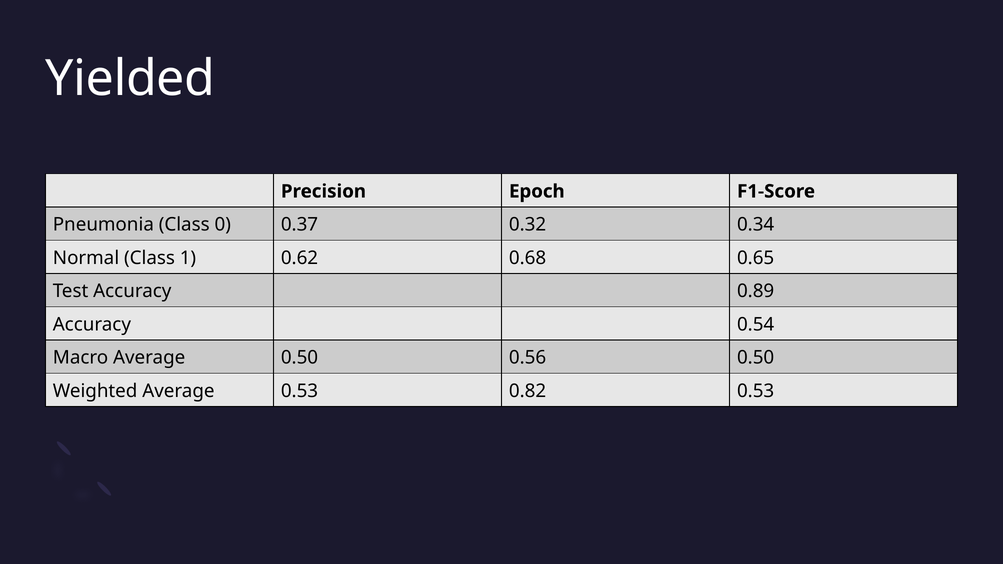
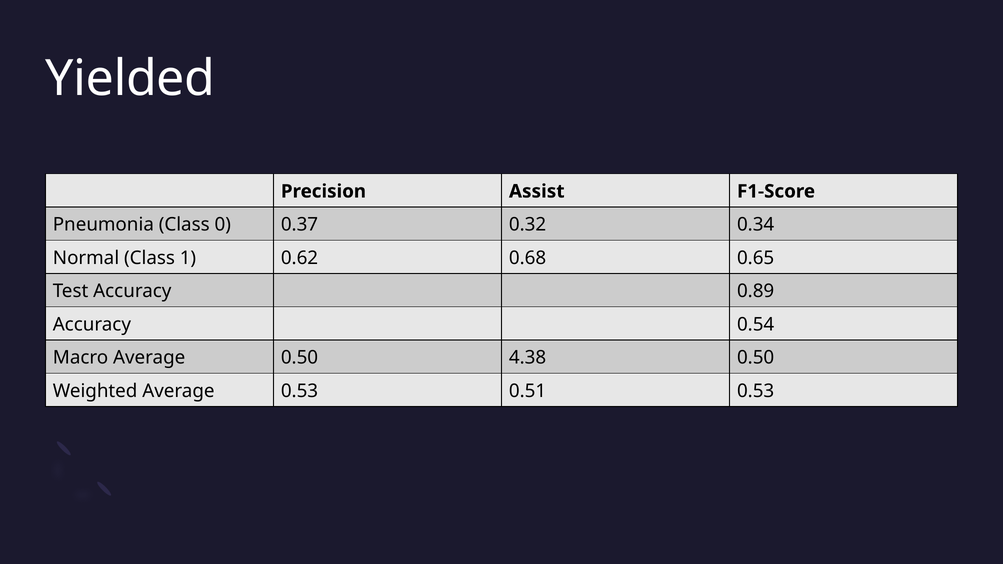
Epoch: Epoch -> Assist (537, 191)
0.56: 0.56 -> 4.38 (528, 358)
0.82: 0.82 -> 0.51 (528, 391)
